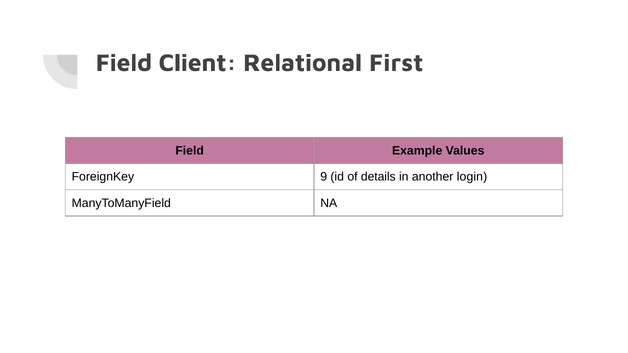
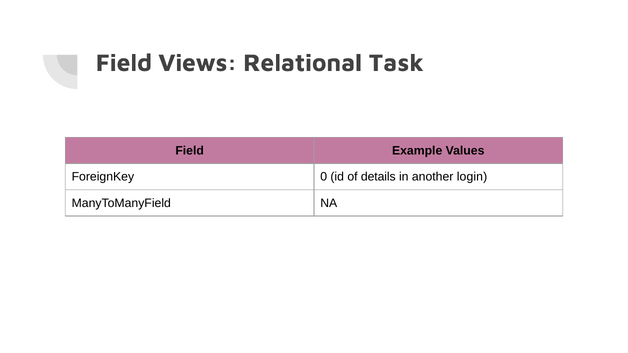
Client: Client -> Views (198, 63)
First: First -> Task (396, 63)
9: 9 -> 0 (324, 177)
